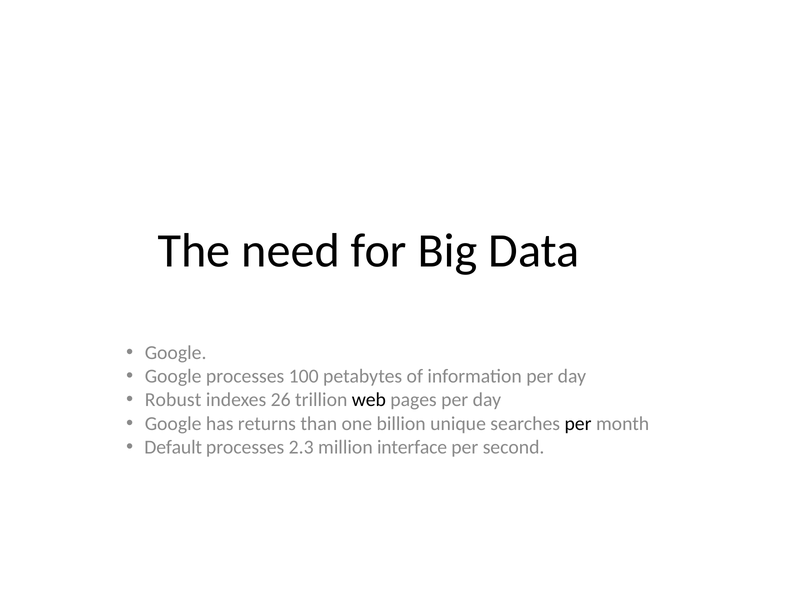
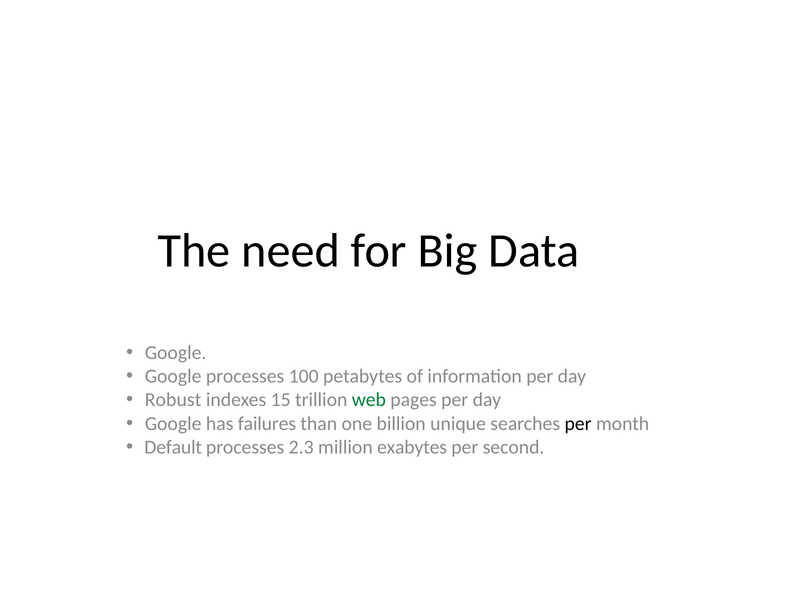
26: 26 -> 15 (281, 400)
web colour: black -> green (369, 400)
returns: returns -> failures (267, 423)
interface: interface -> exabytes (412, 447)
